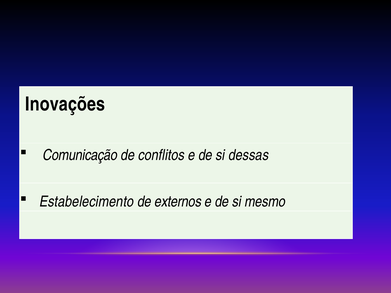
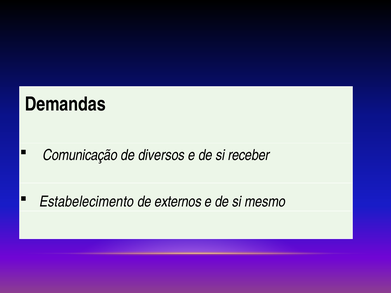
Inovações: Inovações -> Demandas (65, 104)
conflitos: conflitos -> diversos (162, 155)
dessas: dessas -> receber (249, 155)
